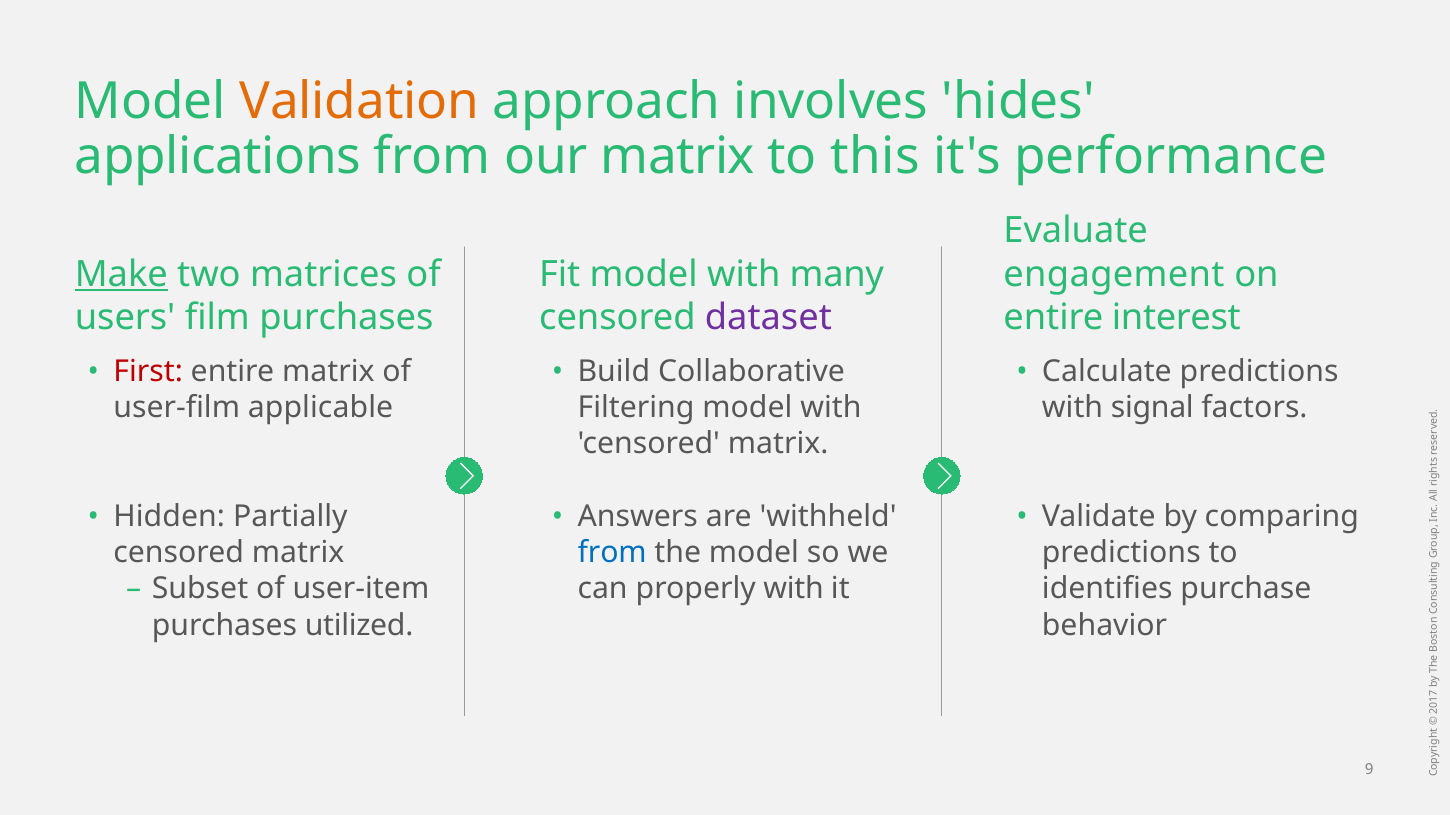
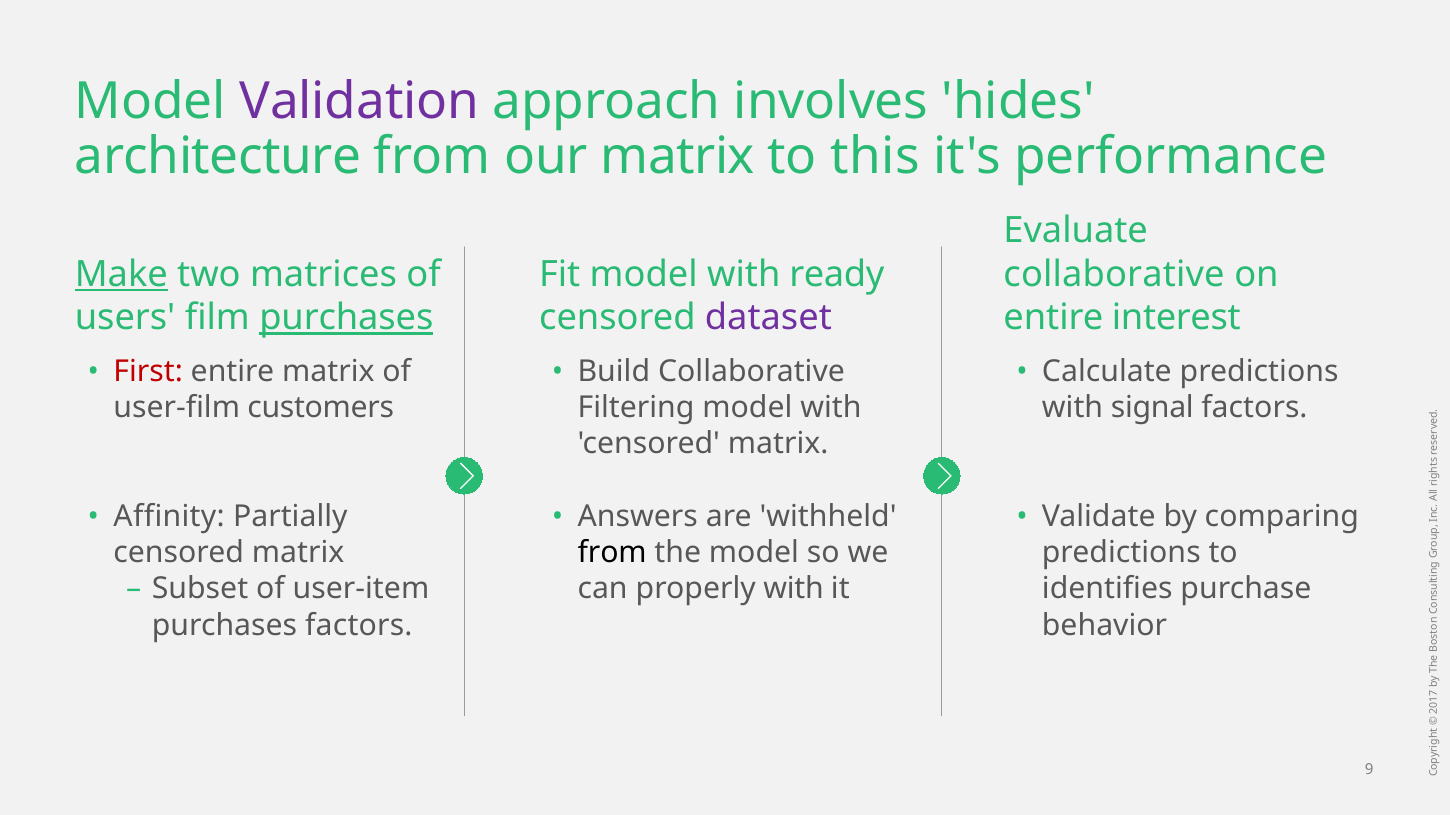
Validation colour: orange -> purple (359, 101)
applications: applications -> architecture (218, 157)
many: many -> ready (837, 275)
engagement: engagement -> collaborative (1114, 275)
purchases underline: none -> present (346, 318)
applicable: applicable -> customers (321, 408)
Hidden: Hidden -> Affinity (169, 517)
from colour: blue -> black (612, 553)
purchases utilized: utilized -> factors (359, 626)
